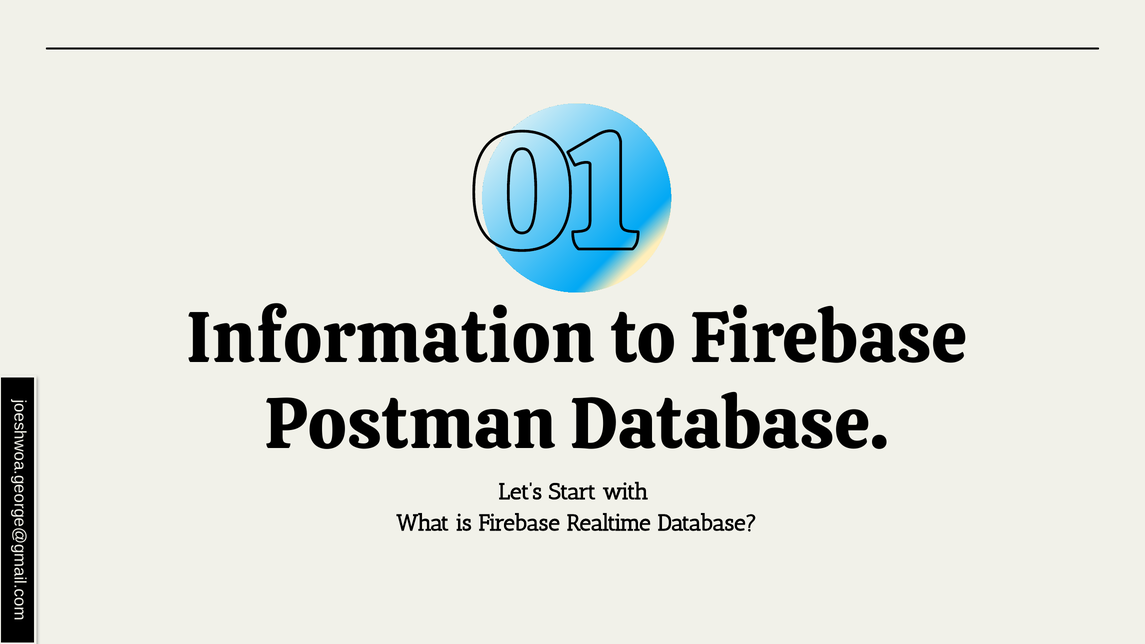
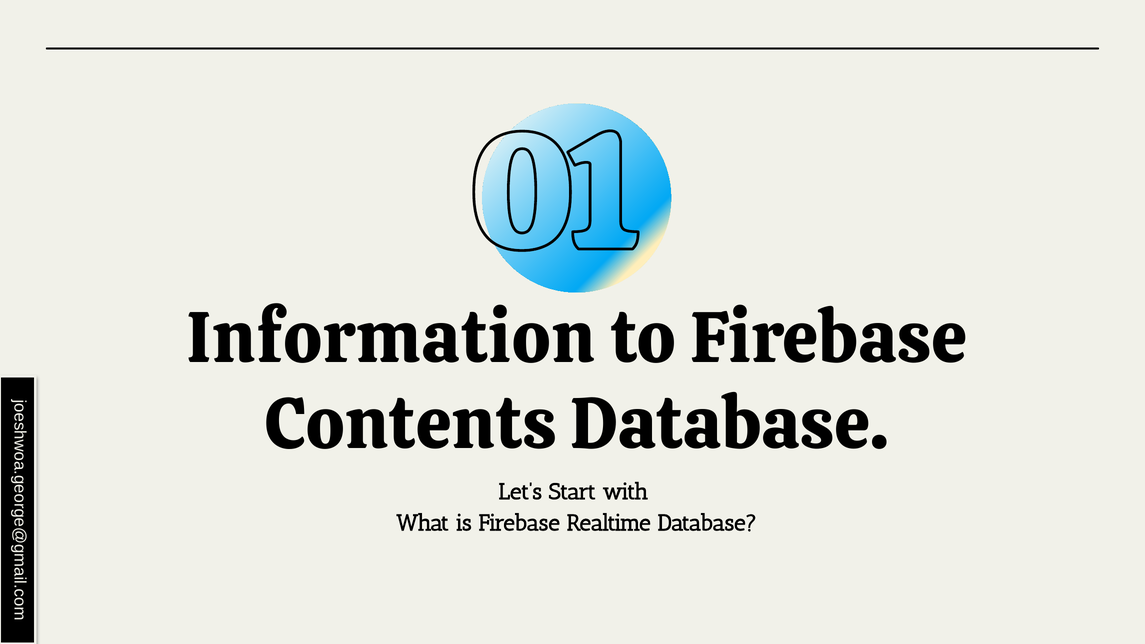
Postman: Postman -> Contents (411, 425)
